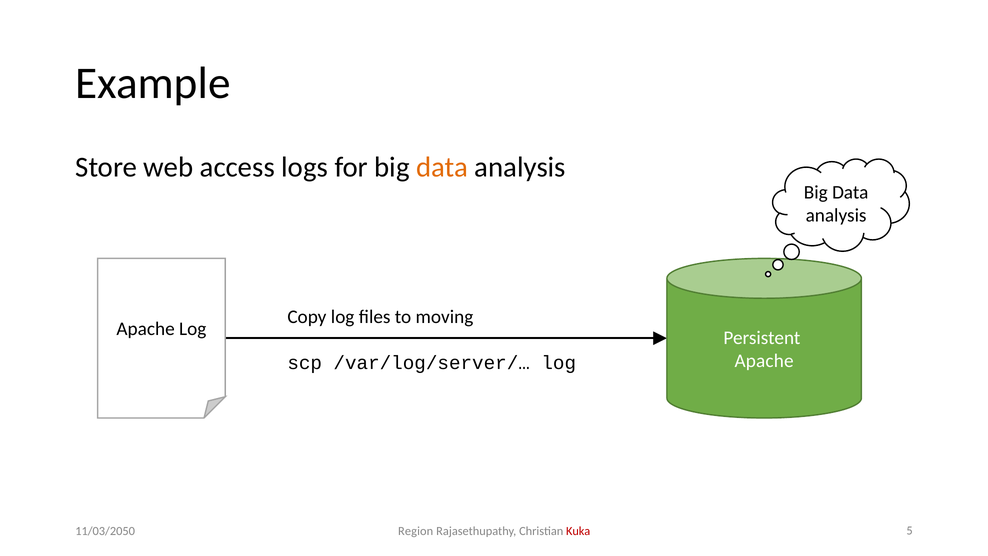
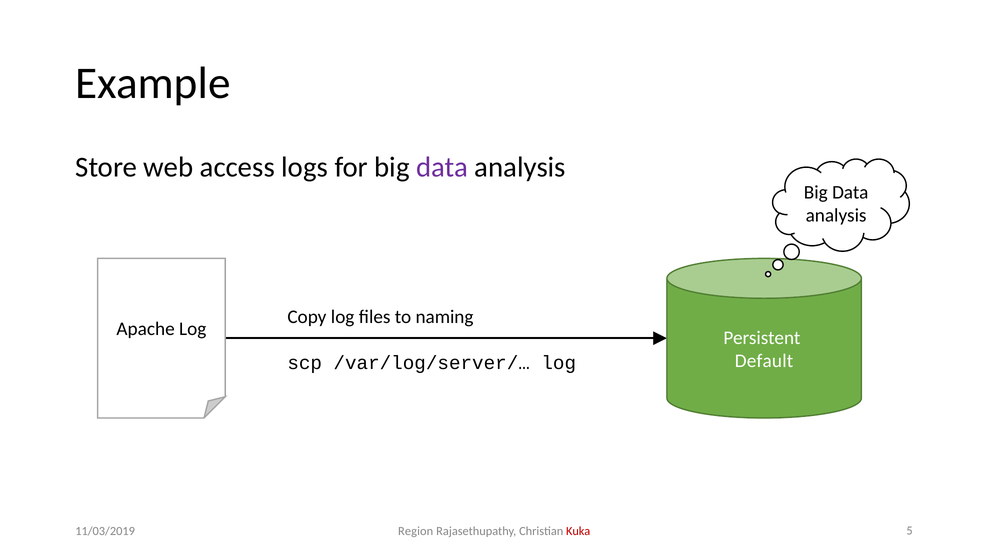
data colour: orange -> purple (442, 167)
moving: moving -> naming (445, 317)
Apache: Apache -> Default (764, 361)
11/03/2050: 11/03/2050 -> 11/03/2019 (105, 531)
